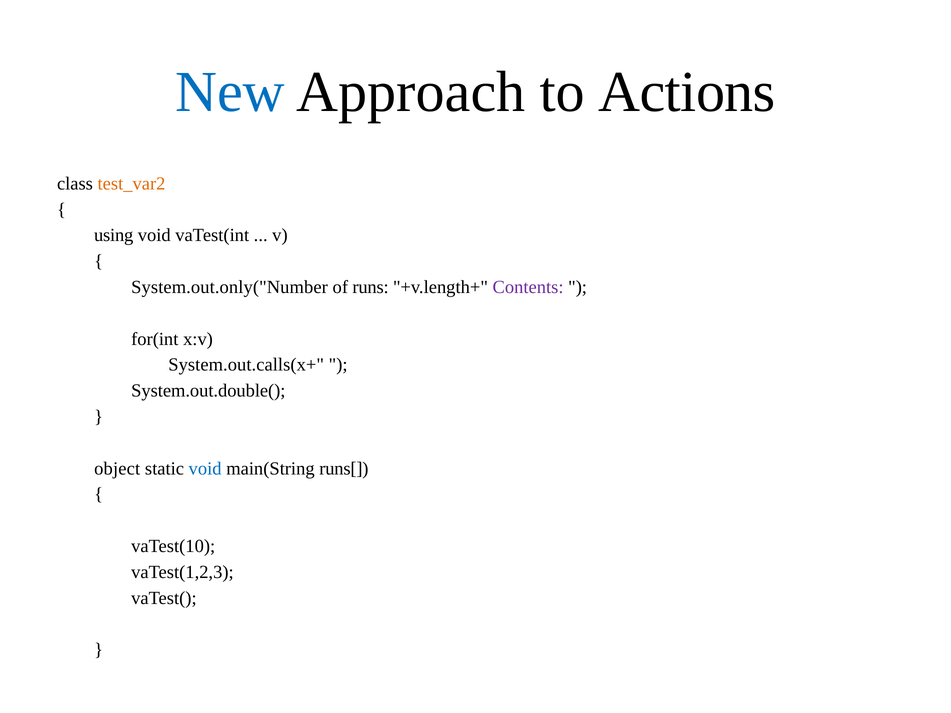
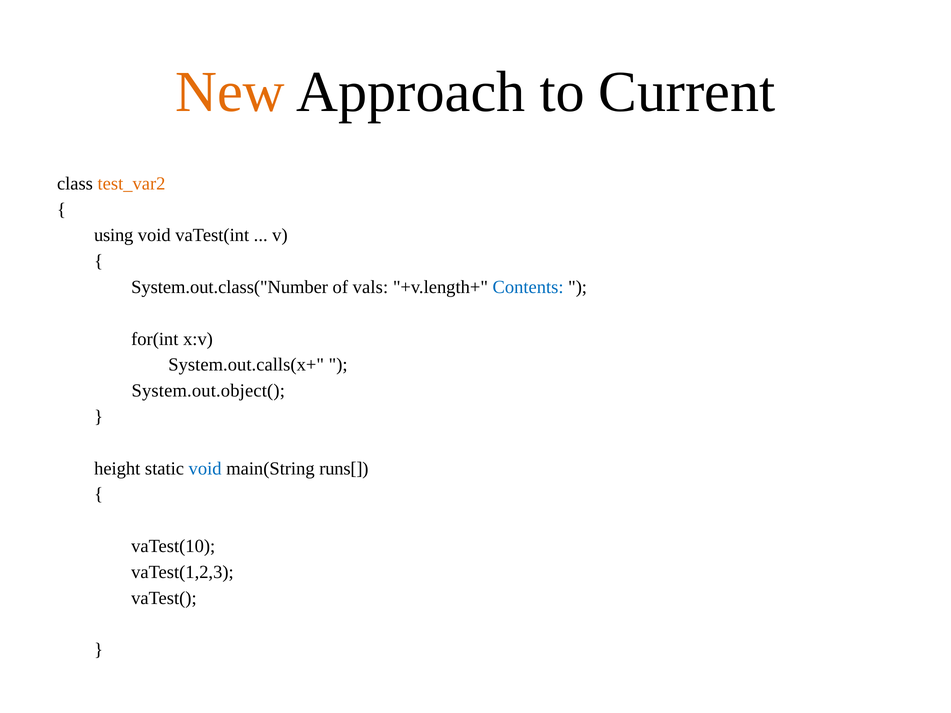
New colour: blue -> orange (230, 92)
Actions: Actions -> Current (687, 92)
System.out.only("Number: System.out.only("Number -> System.out.class("Number (230, 287)
runs: runs -> vals (370, 287)
Contents colour: purple -> blue (528, 287)
System.out.double(: System.out.double( -> System.out.object( (208, 391)
object: object -> height (117, 469)
